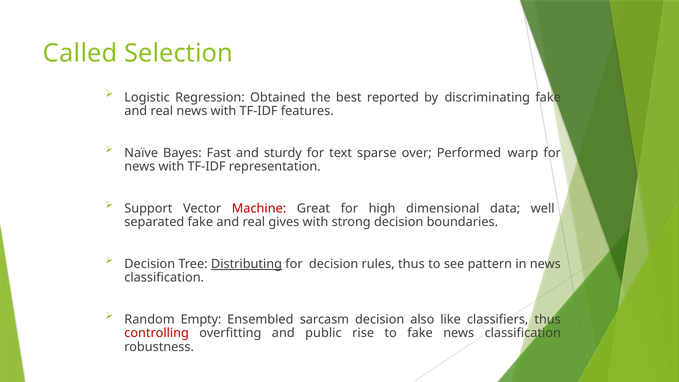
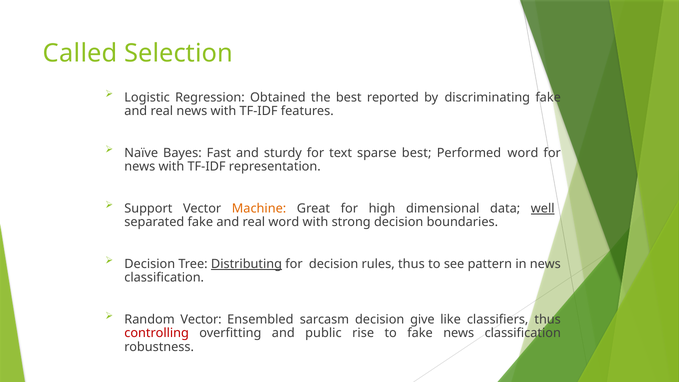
sparse over: over -> best (417, 153)
Performed warp: warp -> word (523, 153)
Machine colour: red -> orange (259, 208)
well underline: none -> present (543, 208)
real gives: gives -> word (284, 222)
Random Empty: Empty -> Vector (201, 319)
also: also -> give (422, 319)
